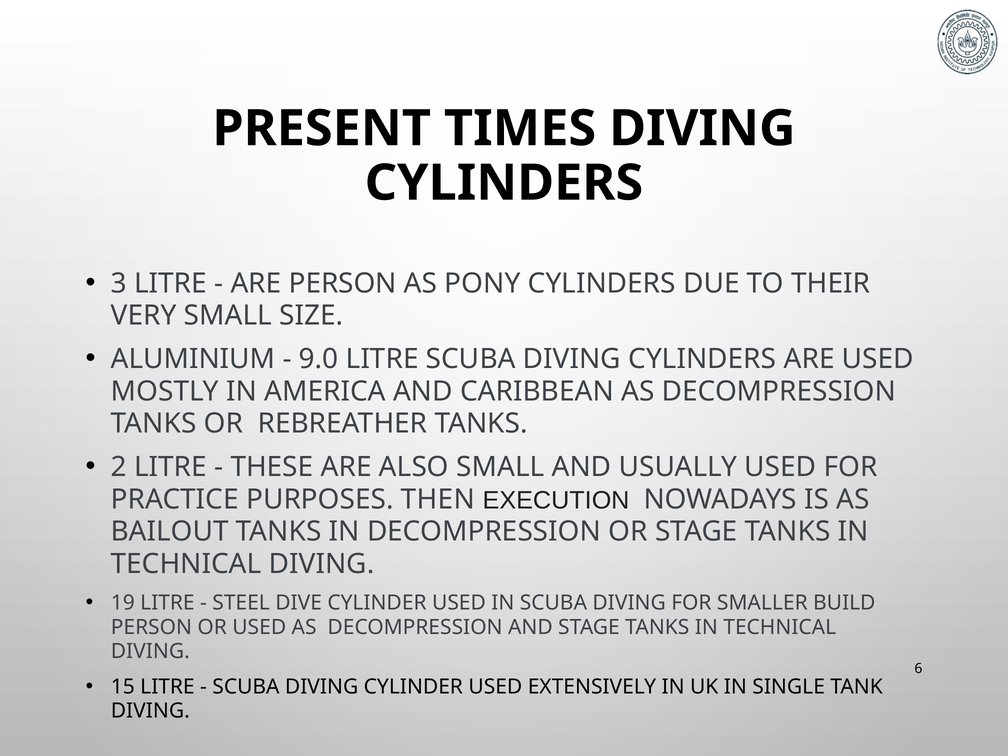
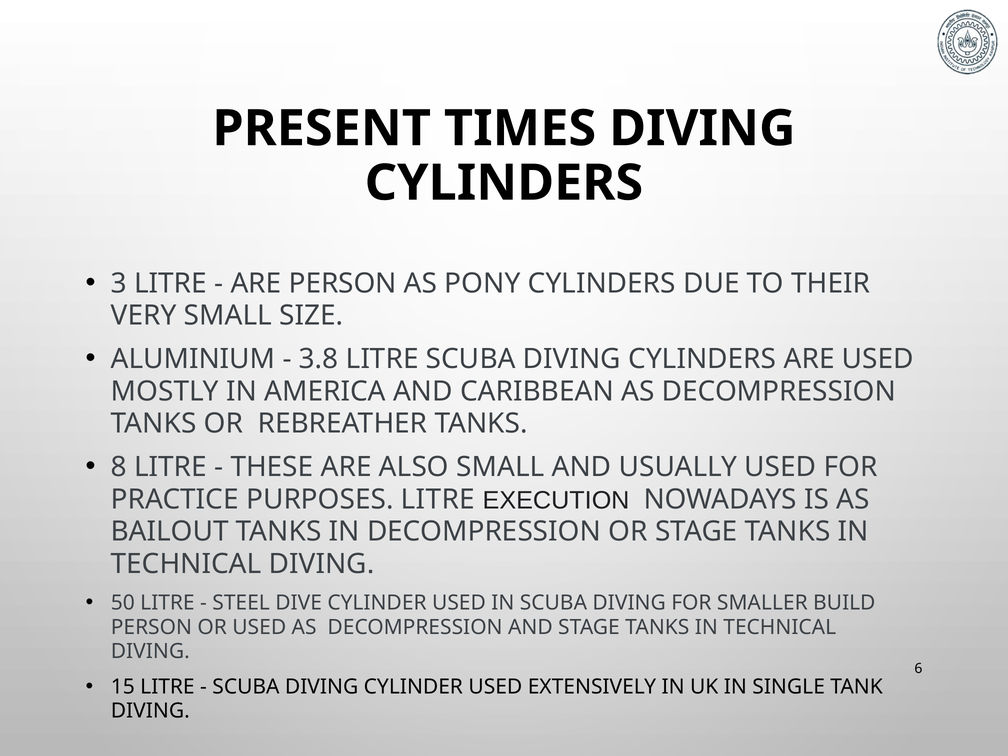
9.0: 9.0 -> 3.8 (319, 359)
2: 2 -> 8 (119, 467)
PURPOSES THEN: THEN -> LITRE (438, 499)
19: 19 -> 50 (123, 603)
